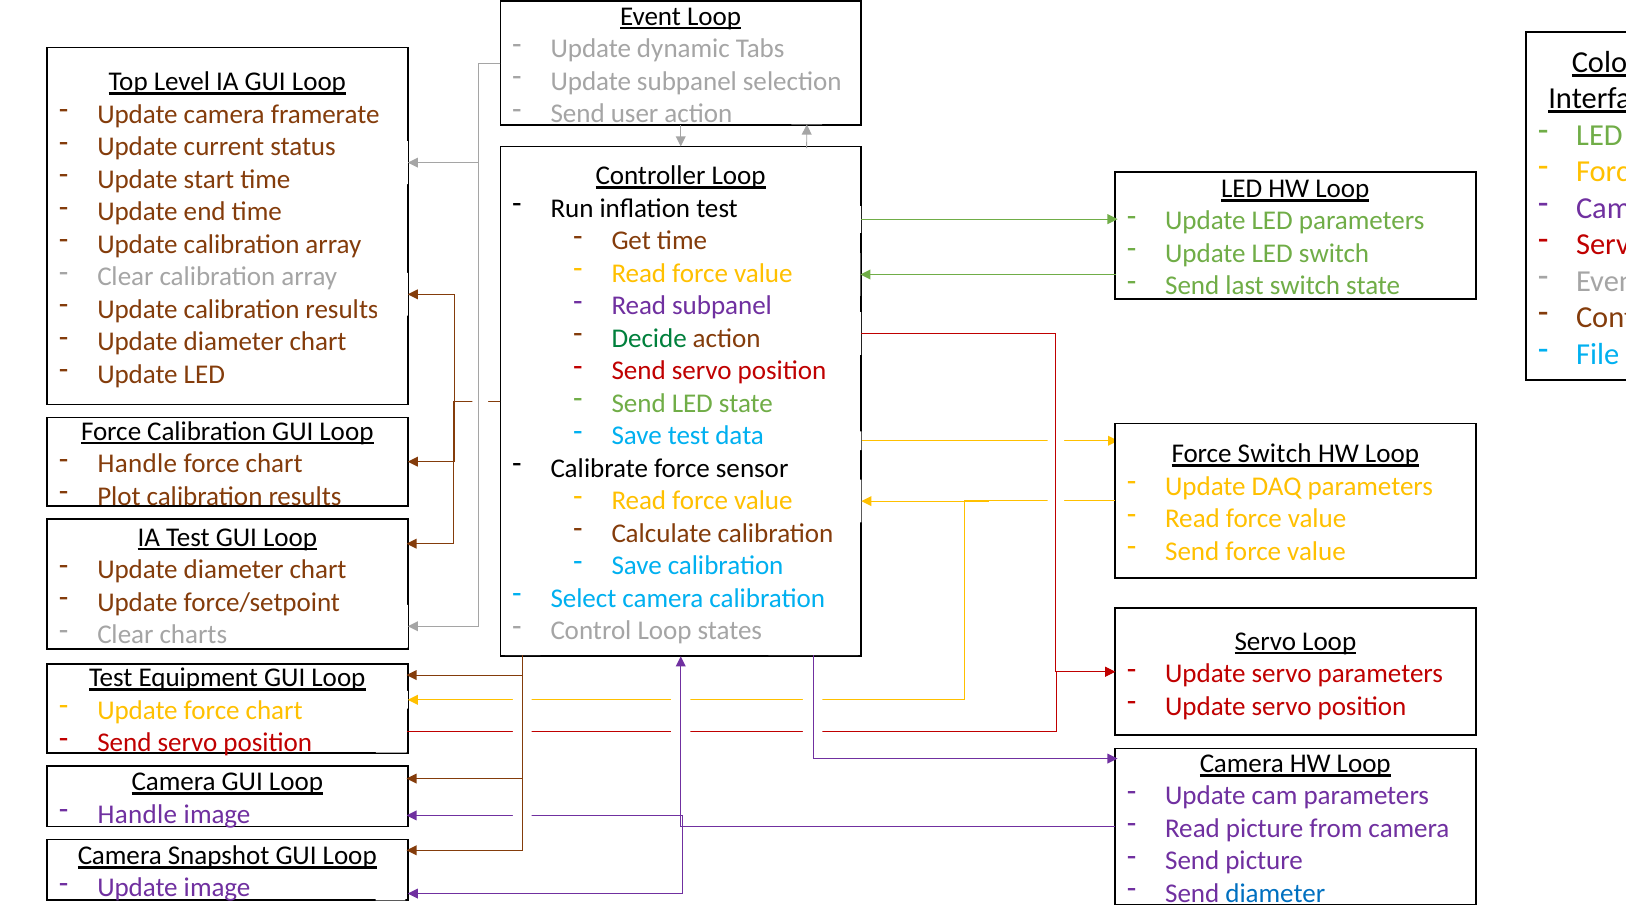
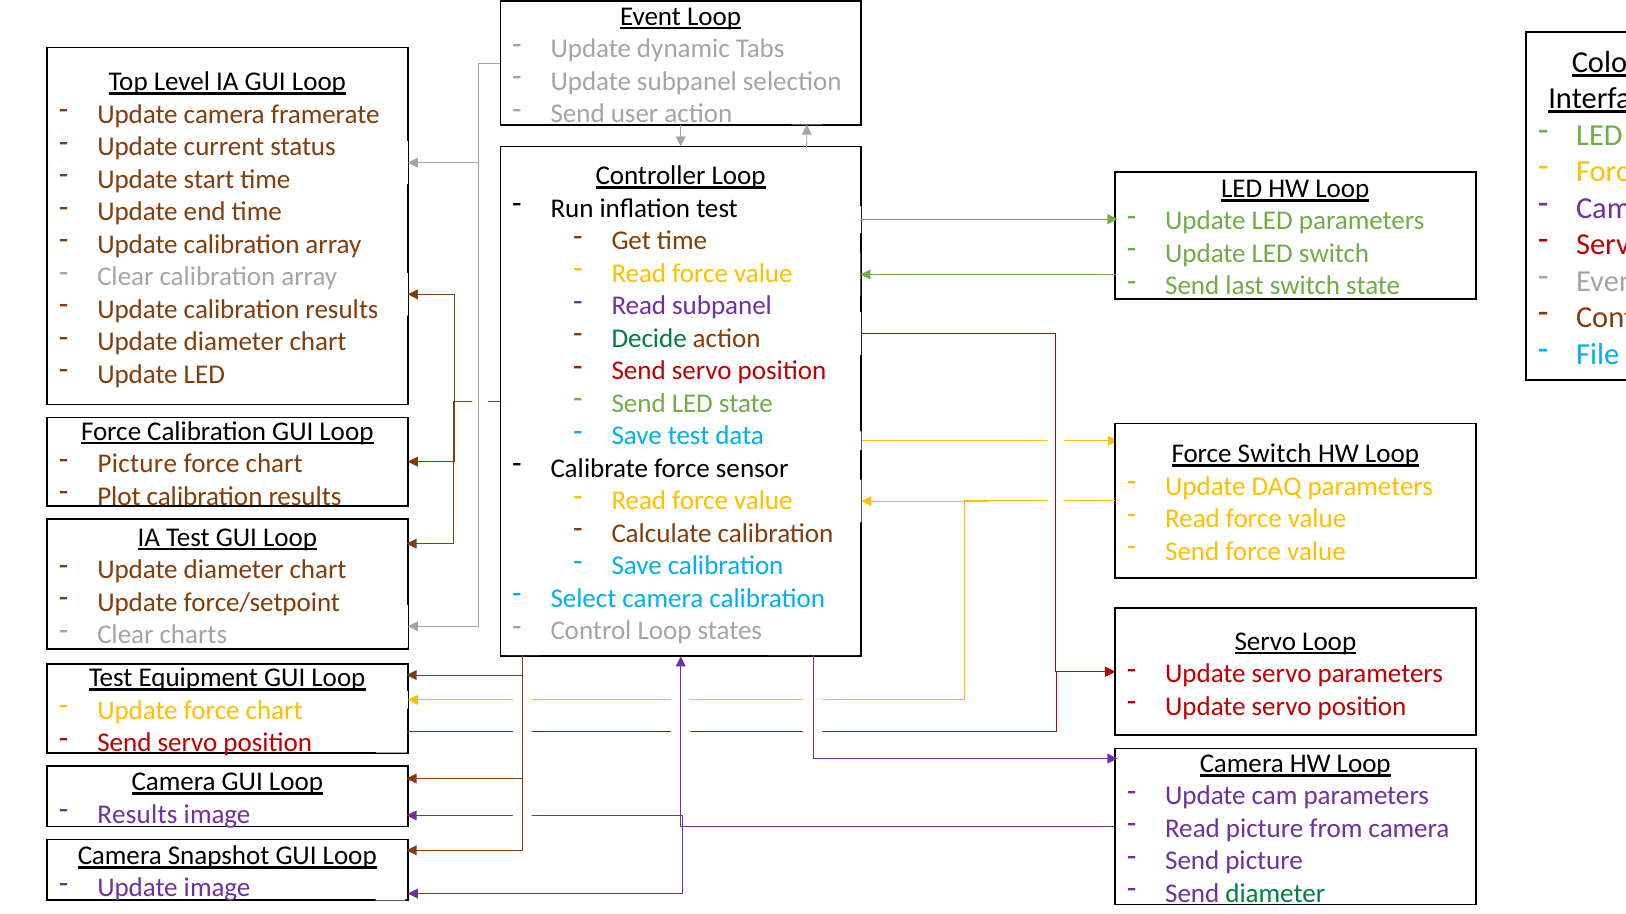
Handle: Handle -> Picture (137, 464)
Handle: Handle -> Results (137, 815)
diameter colour: blue -> green (1275, 894)
